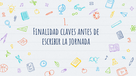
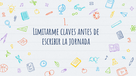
Finalidad: Finalidad -> Limitarme (46, 32)
